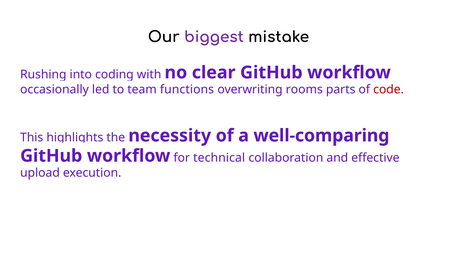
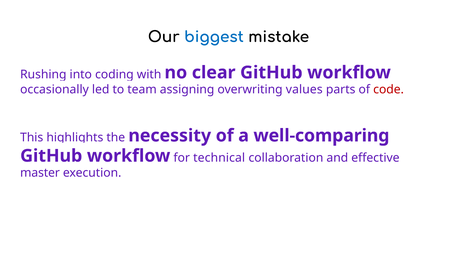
biggest colour: purple -> blue (214, 37)
functions: functions -> assigning (187, 90)
rooms: rooms -> values (304, 90)
upload: upload -> master (40, 173)
